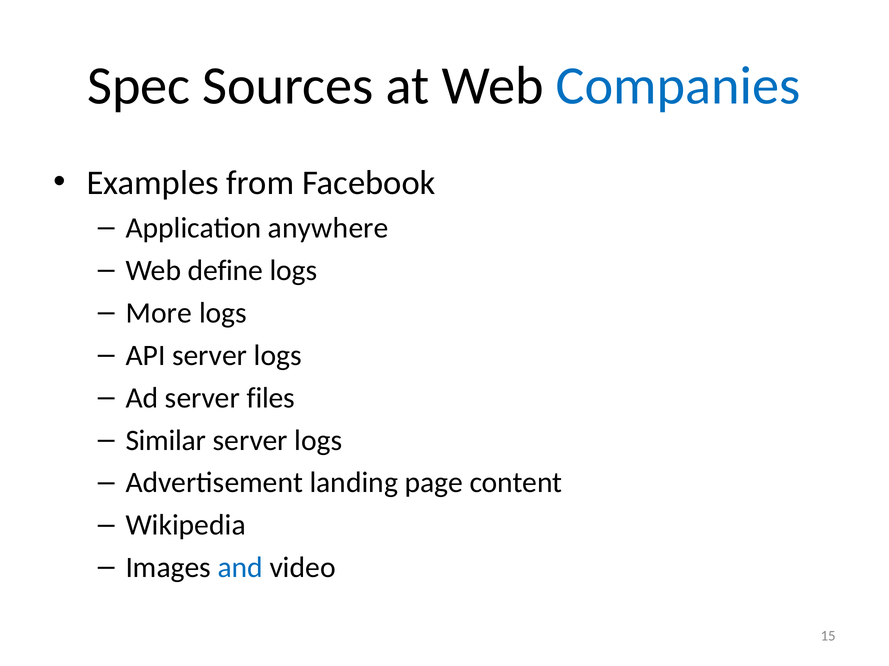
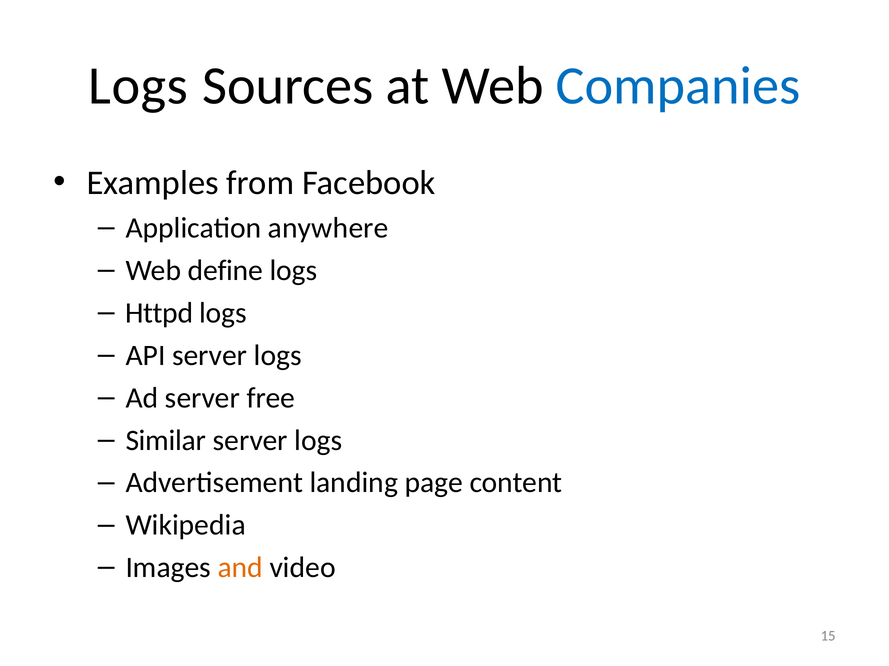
Spec: Spec -> Logs (138, 86)
More: More -> Httpd (159, 313)
files: files -> free (271, 398)
and colour: blue -> orange (240, 568)
